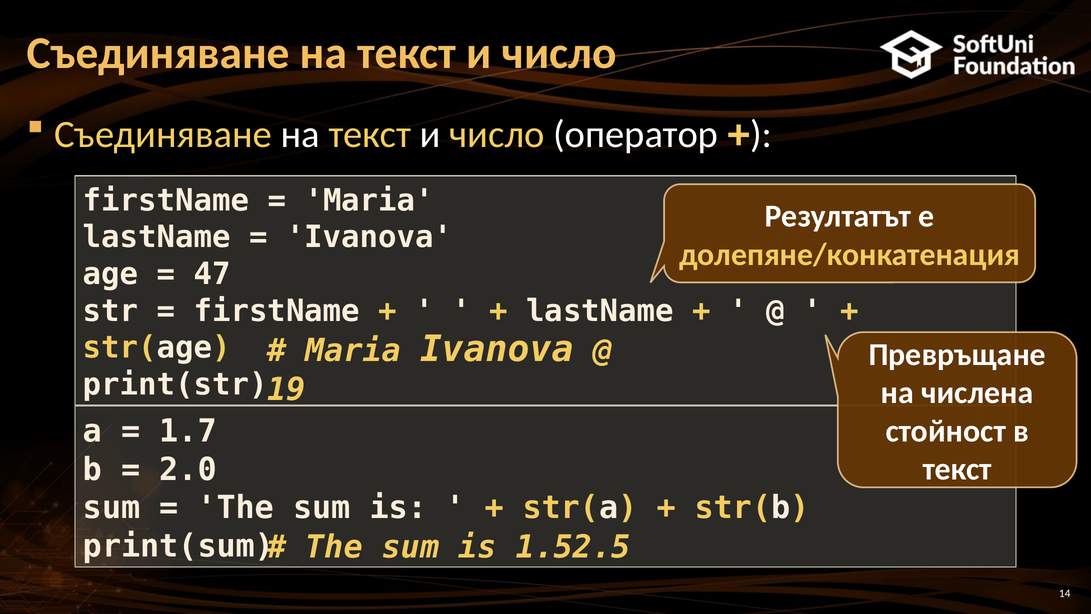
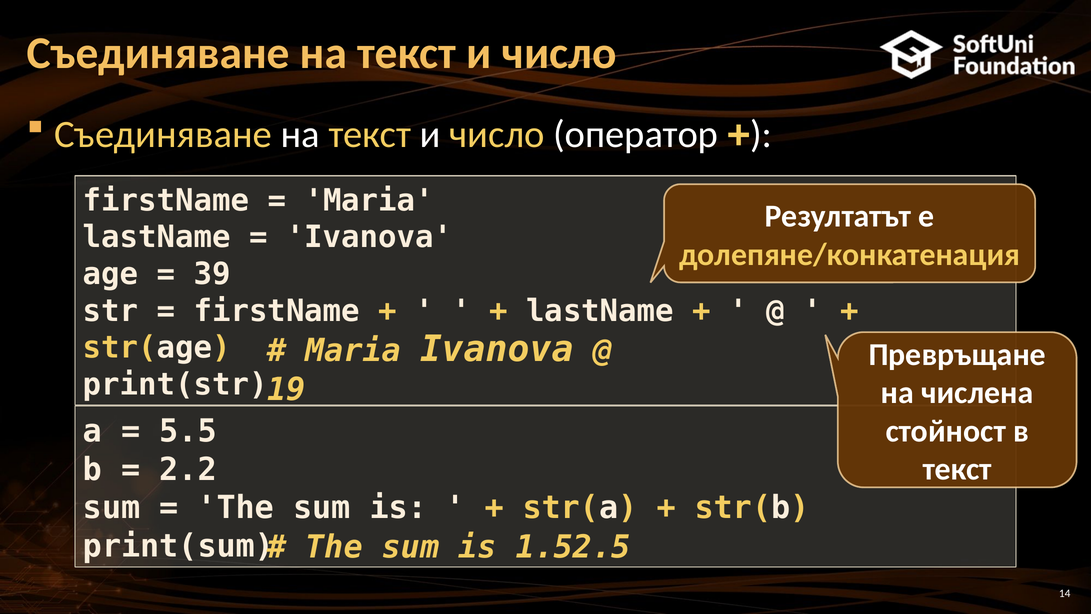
47: 47 -> 39 (212, 274)
1.7: 1.7 -> 5.5 (188, 431)
2.0: 2.0 -> 2.2 (188, 470)
